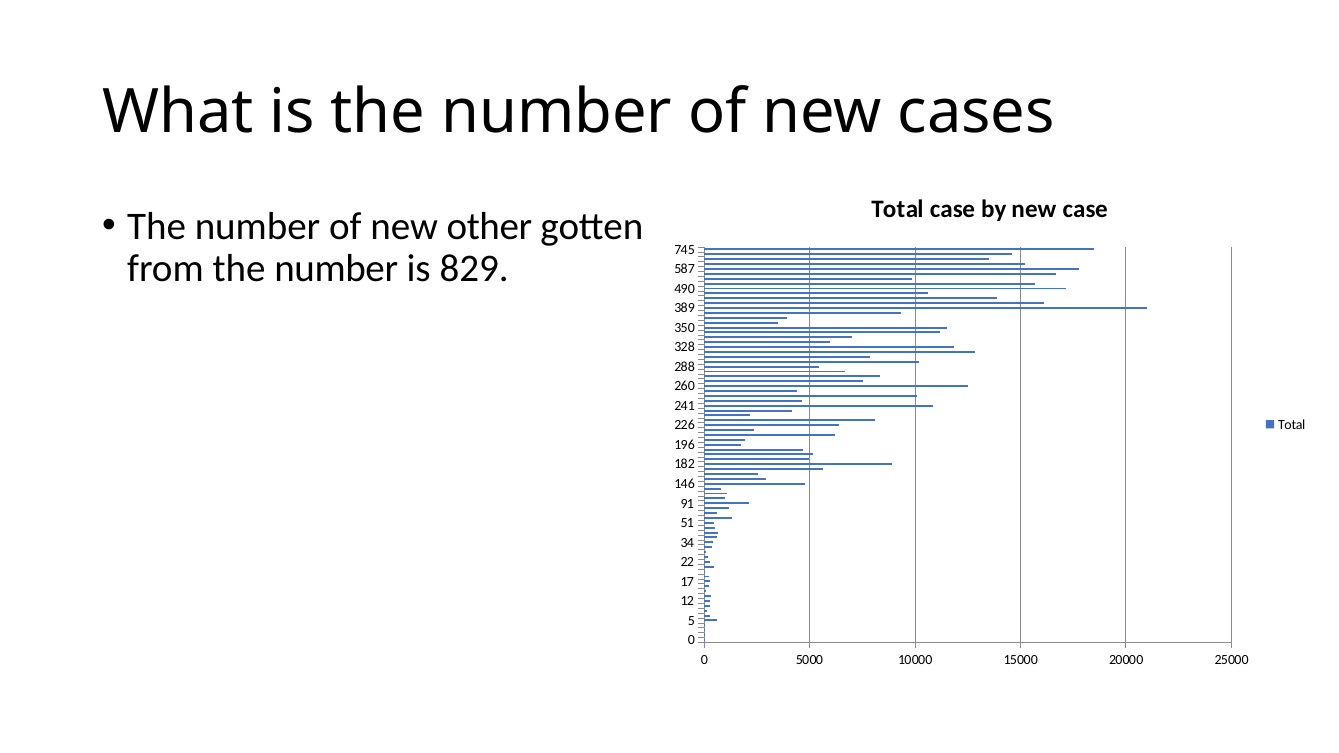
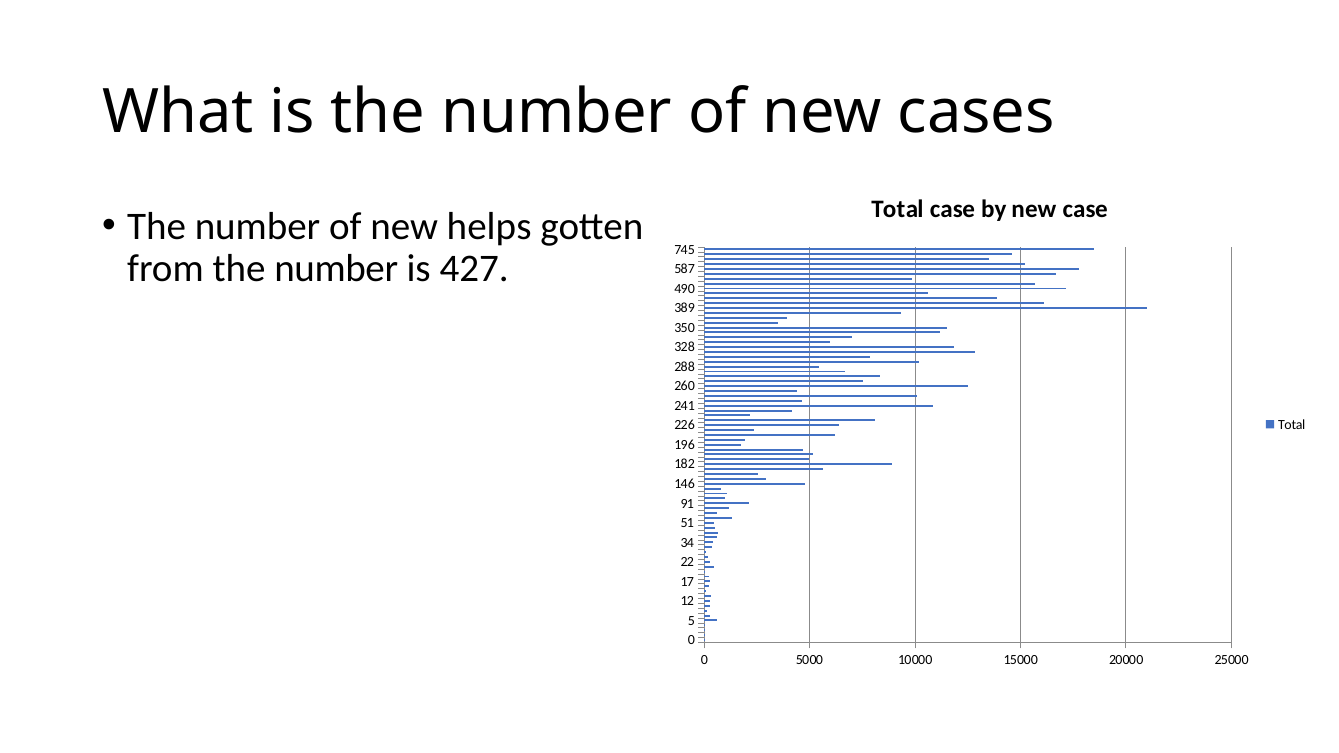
other: other -> helps (489, 226)
829: 829 -> 427 (474, 269)
